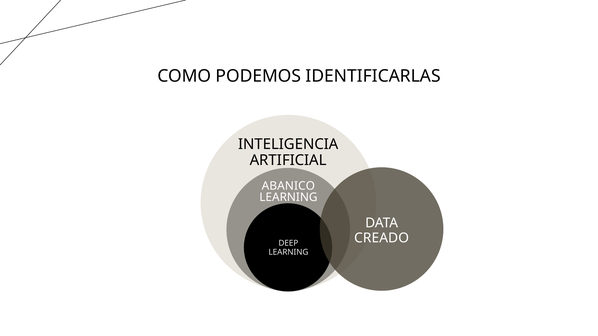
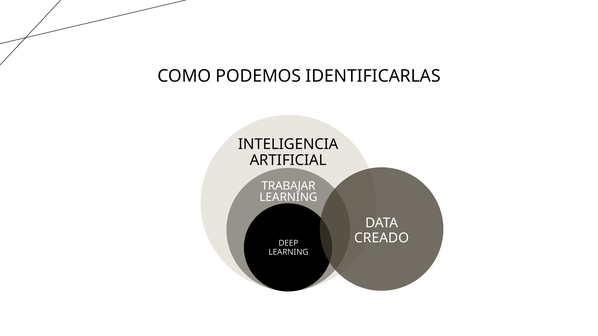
ABANICO: ABANICO -> TRABAJAR (288, 186)
